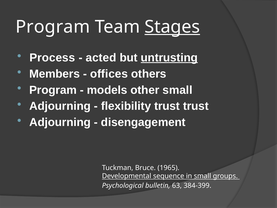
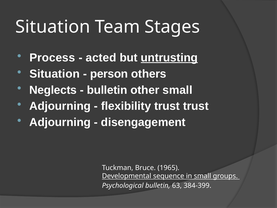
Program: Program -> Situation (53, 27)
Stages underline: present -> none (172, 27)
Members: Members -> Situation (55, 74)
offices: offices -> person (109, 74)
Program: Program -> Neglects (53, 90)
models: models -> bulletin (107, 90)
